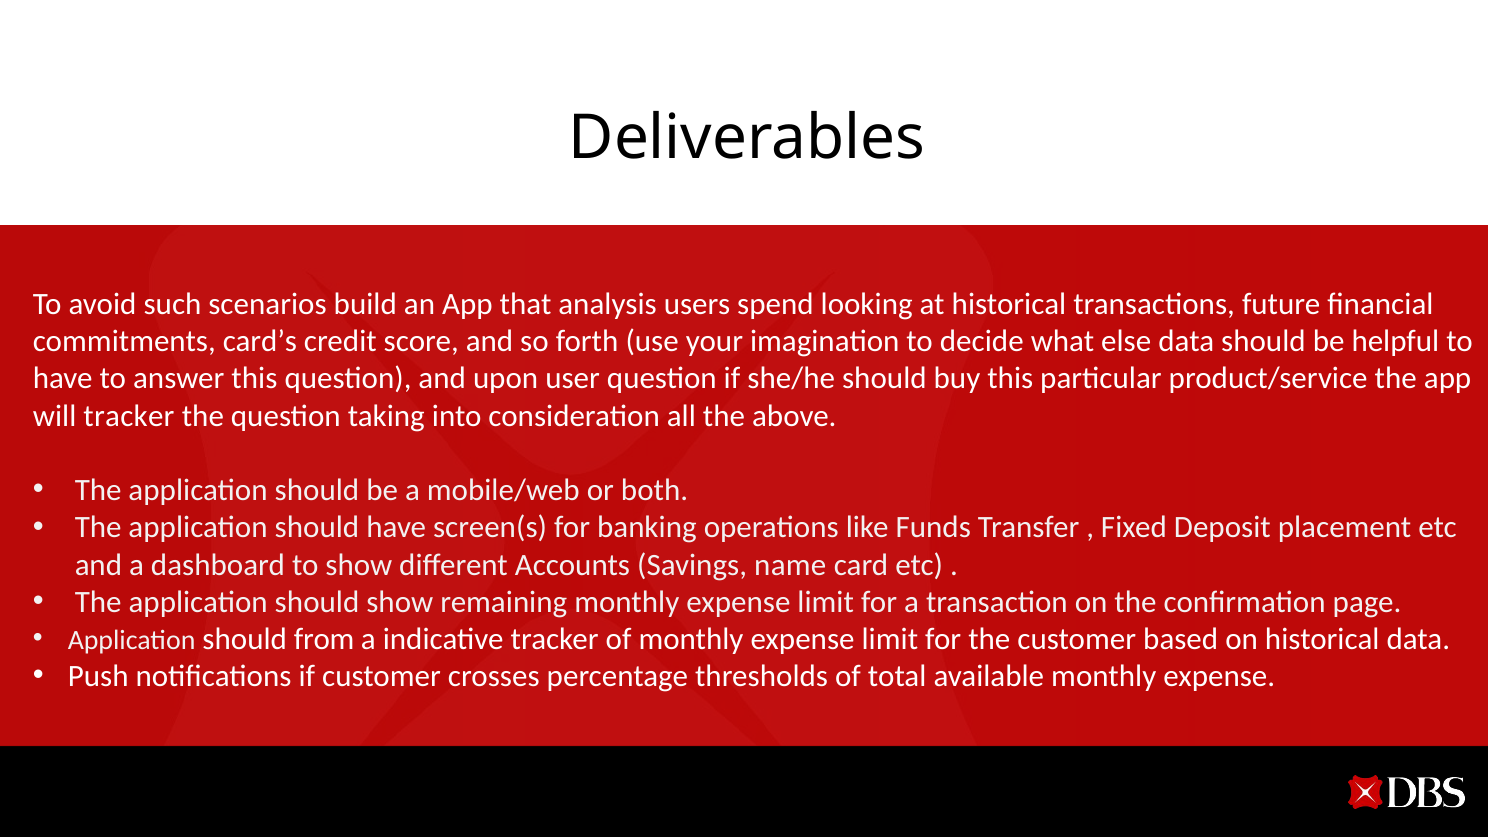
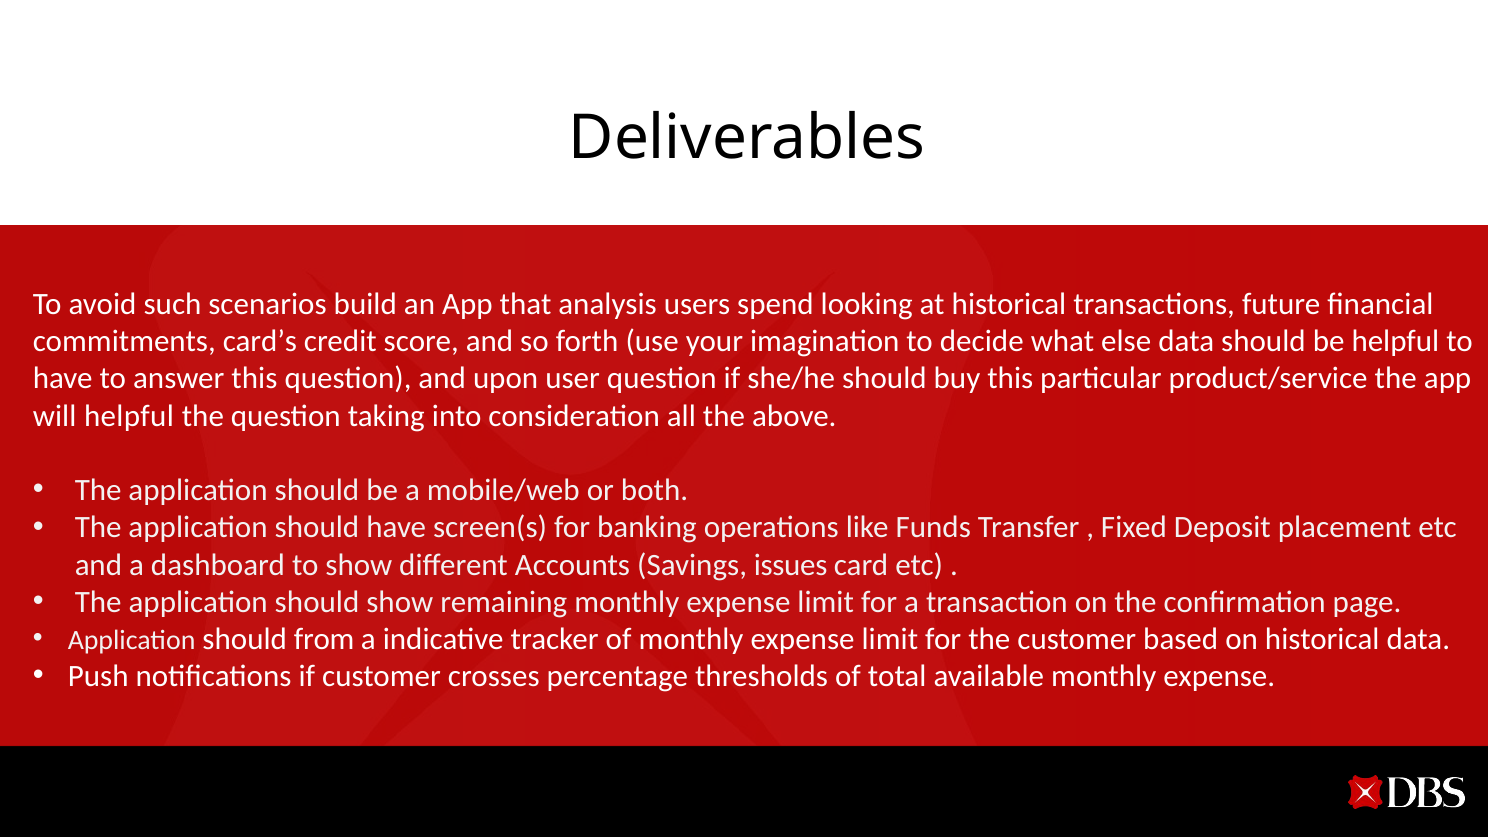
will tracker: tracker -> helpful (129, 416)
name: name -> issues (791, 565)
